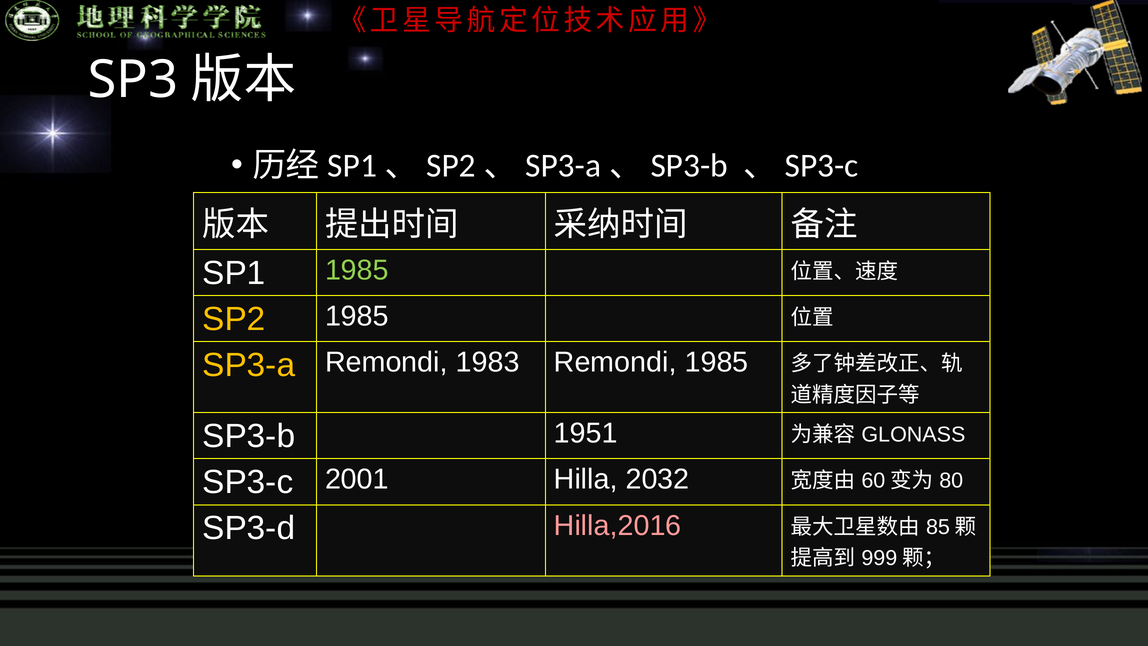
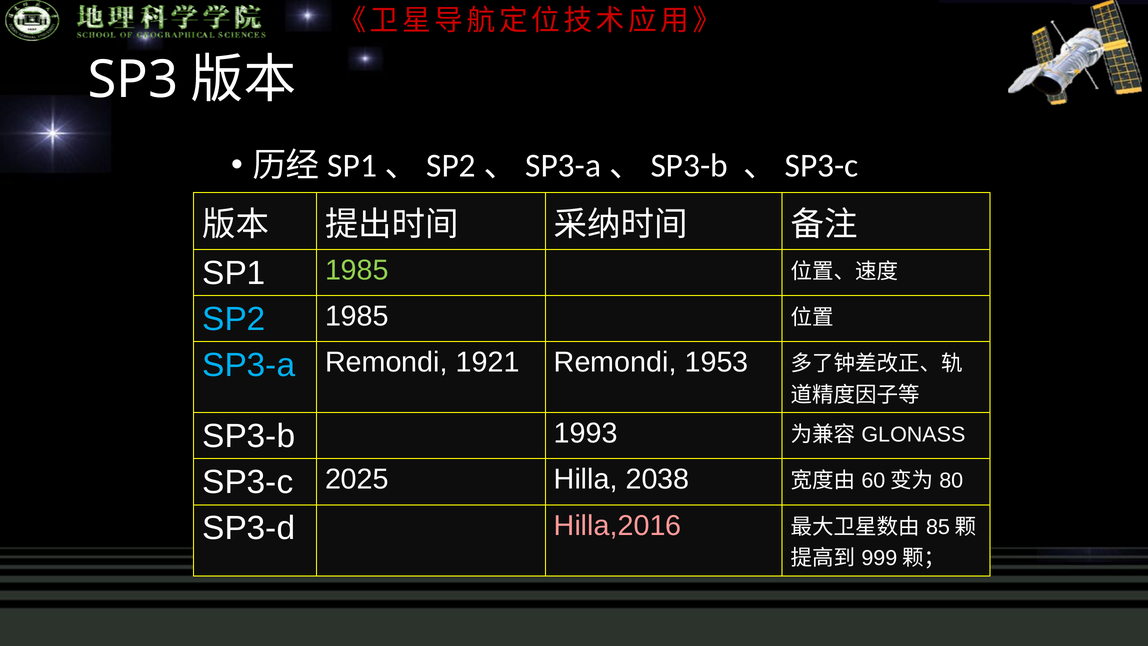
SP2 colour: yellow -> light blue (234, 319)
SP3-a colour: yellow -> light blue (249, 365)
1983: 1983 -> 1921 (488, 362)
Remondi 1985: 1985 -> 1953 (717, 362)
1951: 1951 -> 1993 (586, 433)
2001: 2001 -> 2025 (357, 479)
2032: 2032 -> 2038 (657, 479)
